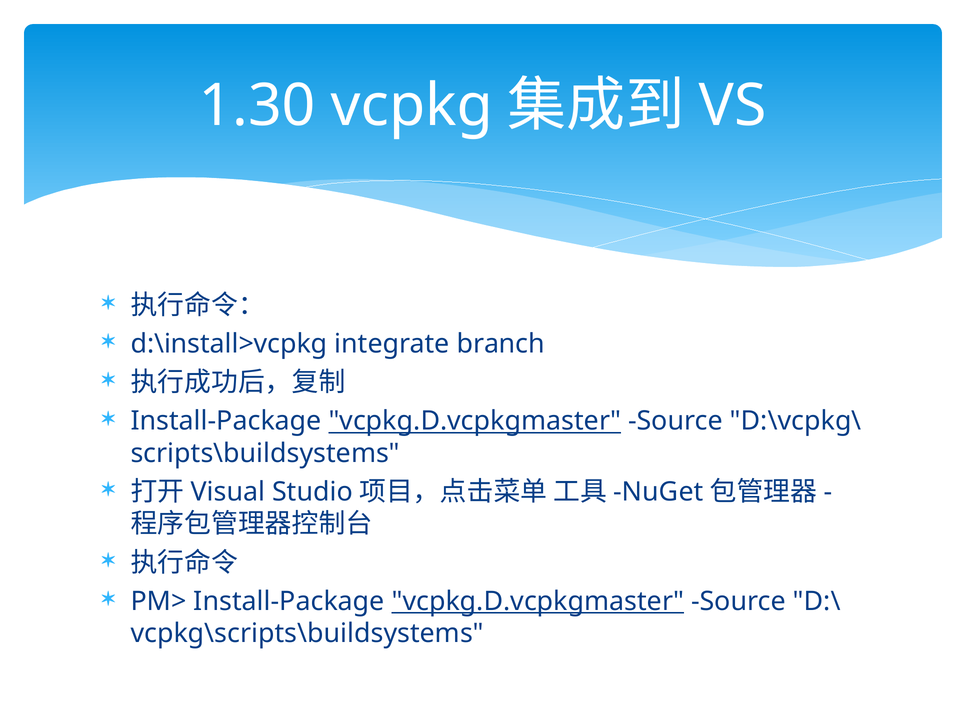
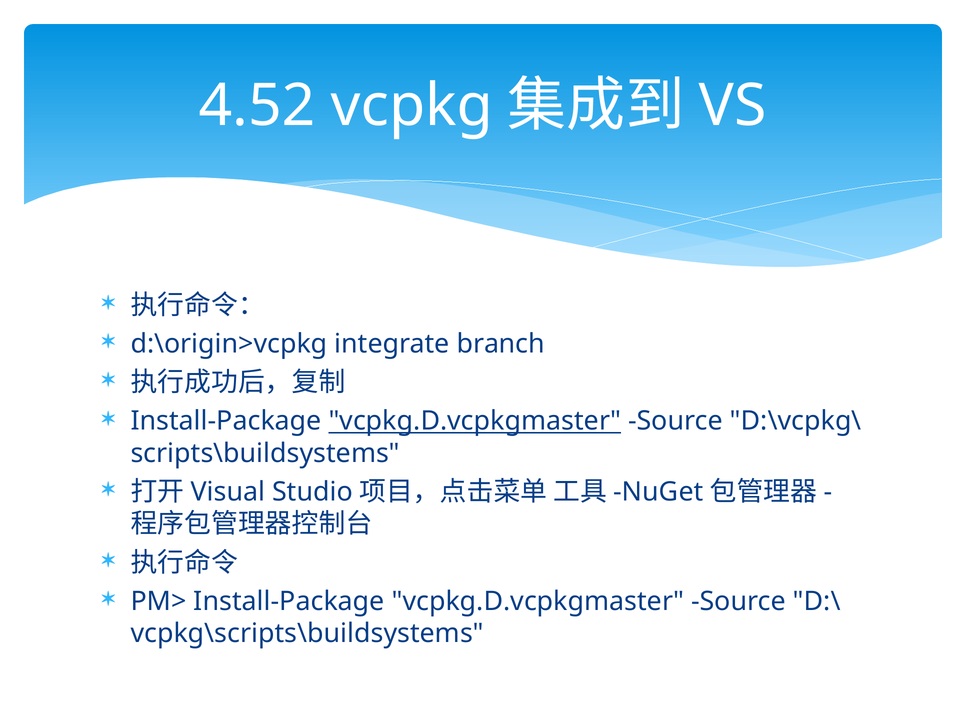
1.30: 1.30 -> 4.52 (257, 106)
d:\install>vcpkg: d:\install>vcpkg -> d:\origin>vcpkg (229, 344)
vcpkg.D.vcpkgmaster underline: present -> none (538, 601)
